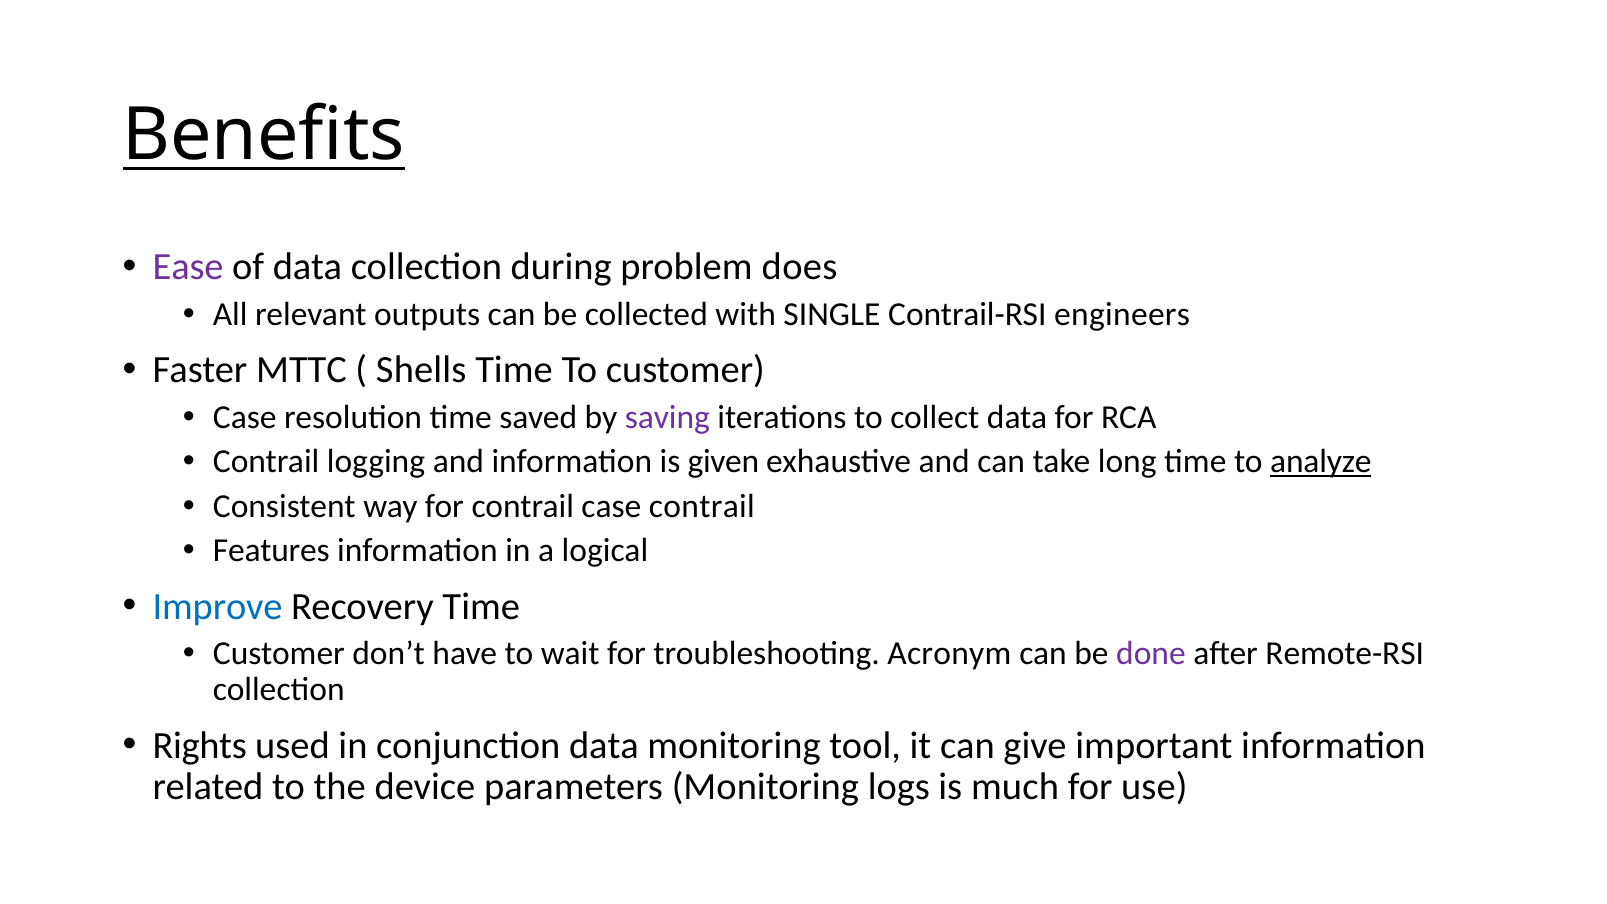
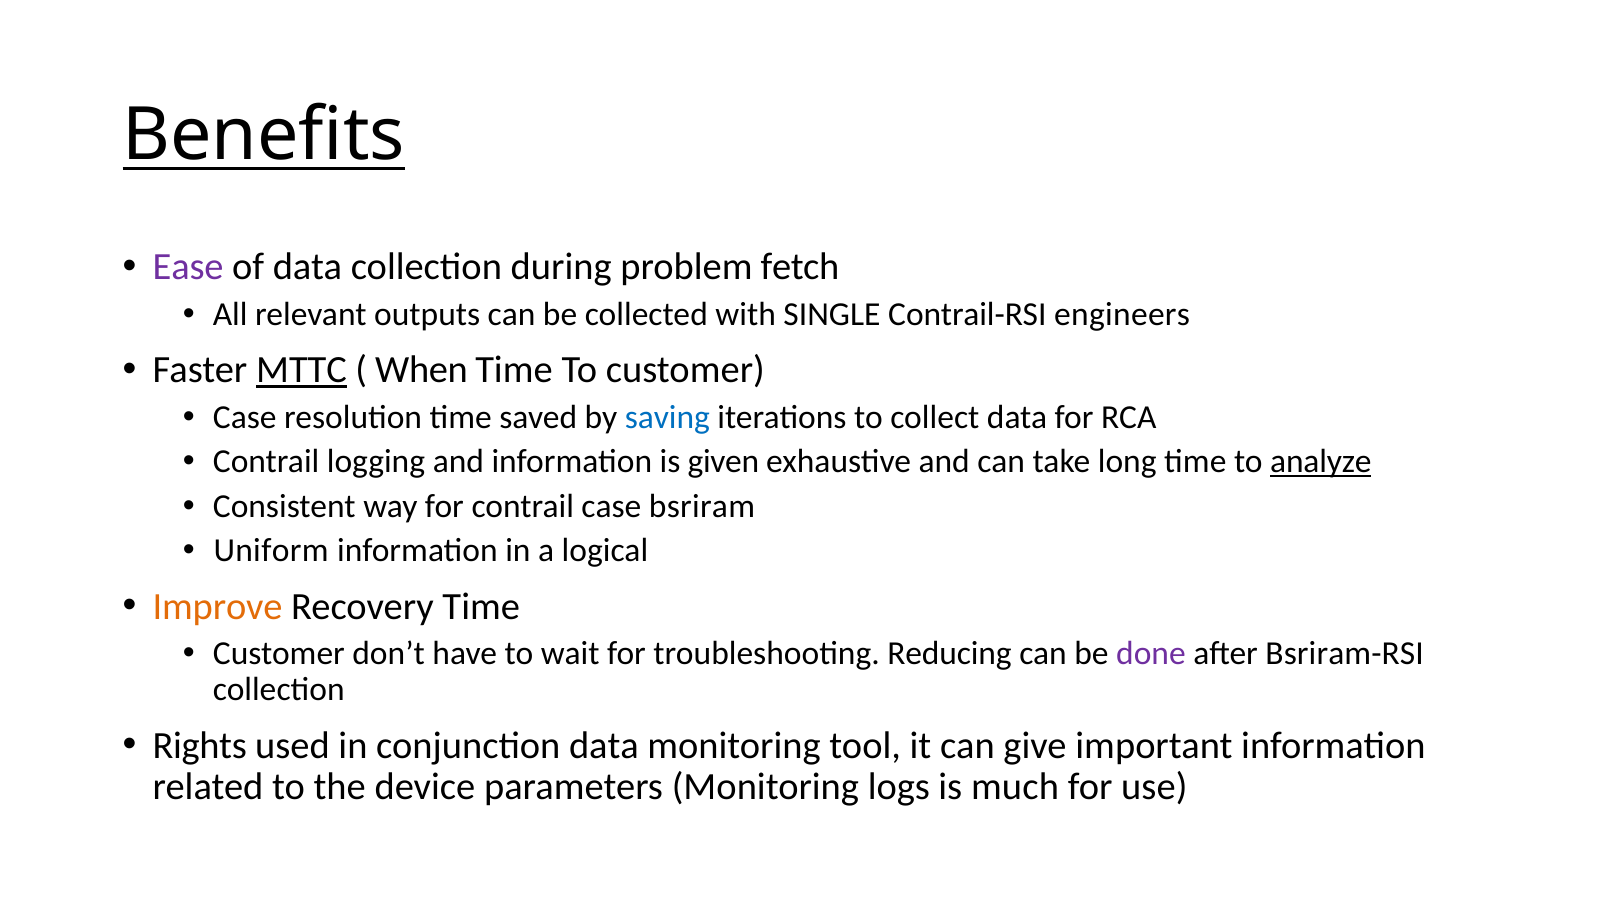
does: does -> fetch (800, 267)
MTTC underline: none -> present (302, 370)
Shells: Shells -> When (421, 370)
saving colour: purple -> blue (667, 417)
case contrail: contrail -> bsriram (702, 506)
Features: Features -> Uniform (271, 551)
Improve colour: blue -> orange (218, 606)
Acronym: Acronym -> Reducing (950, 654)
Remote-RSI: Remote-RSI -> Bsriram-RSI (1345, 654)
